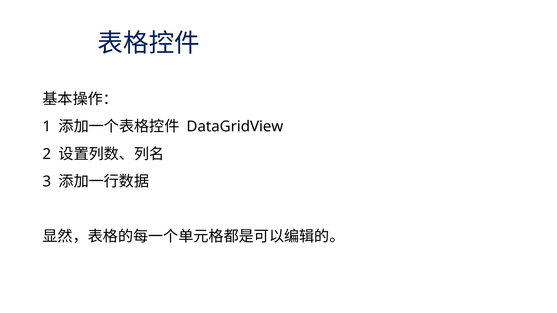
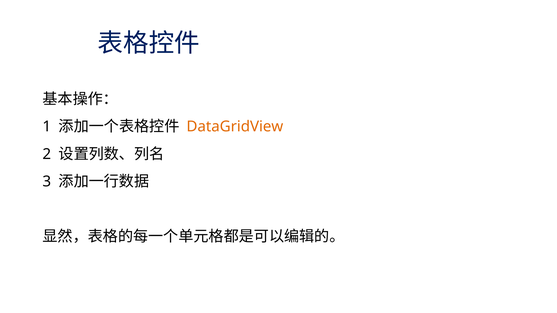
DataGridView colour: black -> orange (235, 127)
